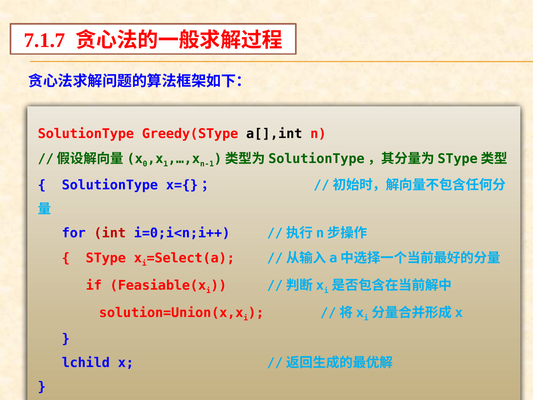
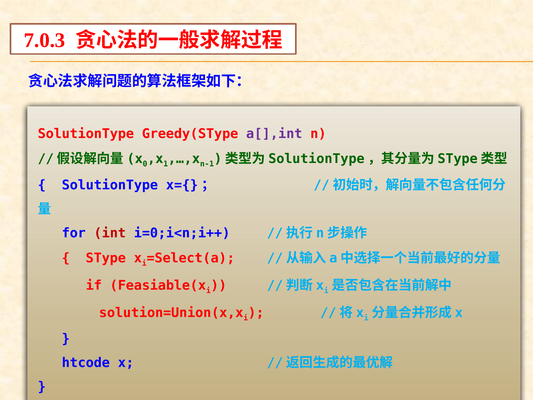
7.1.7: 7.1.7 -> 7.0.3 (45, 40)
a[],int colour: black -> purple (274, 134)
lchild: lchild -> htcode (86, 363)
